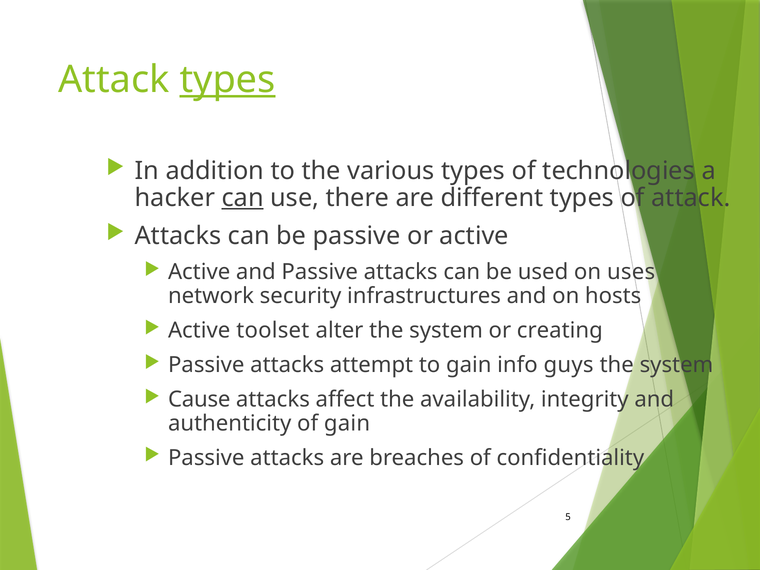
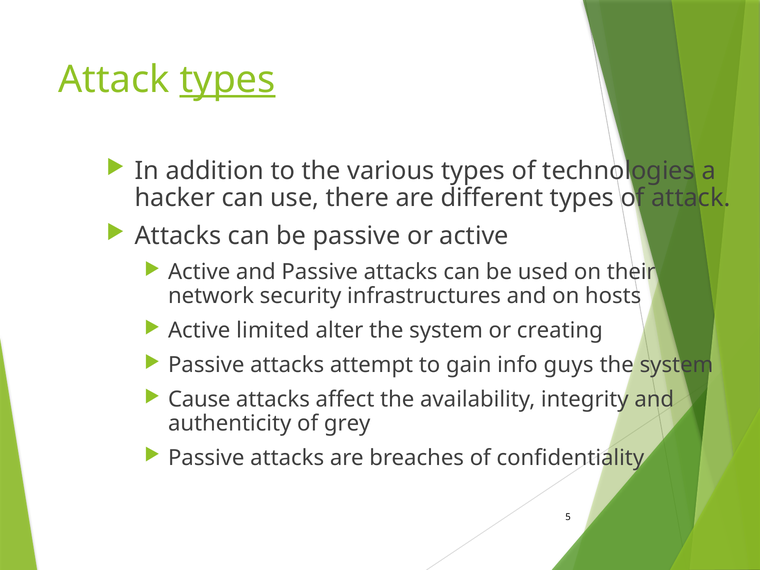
can underline: present -> none (243, 198)
uses: uses -> their (631, 272)
toolset: toolset -> limited (273, 331)
of gain: gain -> grey (347, 423)
